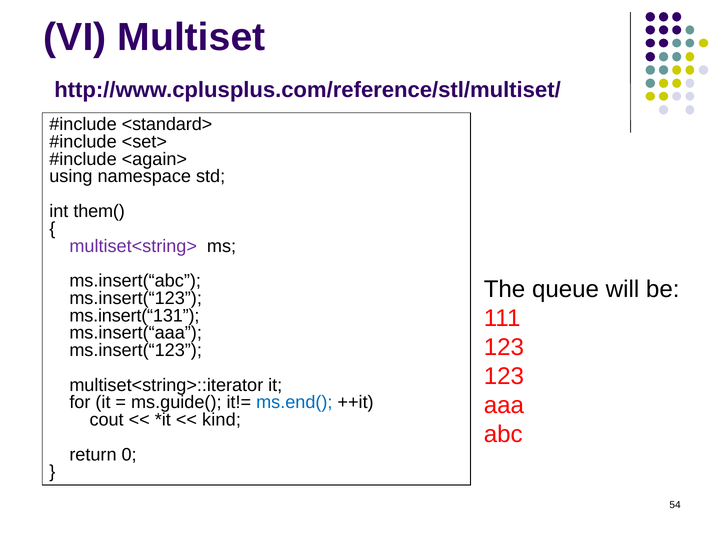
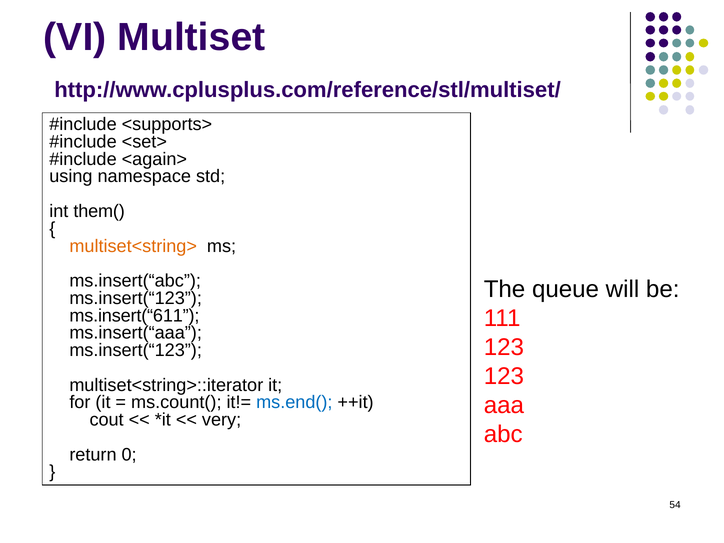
<standard>: <standard> -> <supports> (167, 124)
multiset<string> colour: purple -> orange (133, 246)
ms.insert(“131: ms.insert(“131 -> ms.insert(“611 (134, 316)
ms.guide(: ms.guide( -> ms.count( (176, 402)
kind: kind -> very (222, 420)
